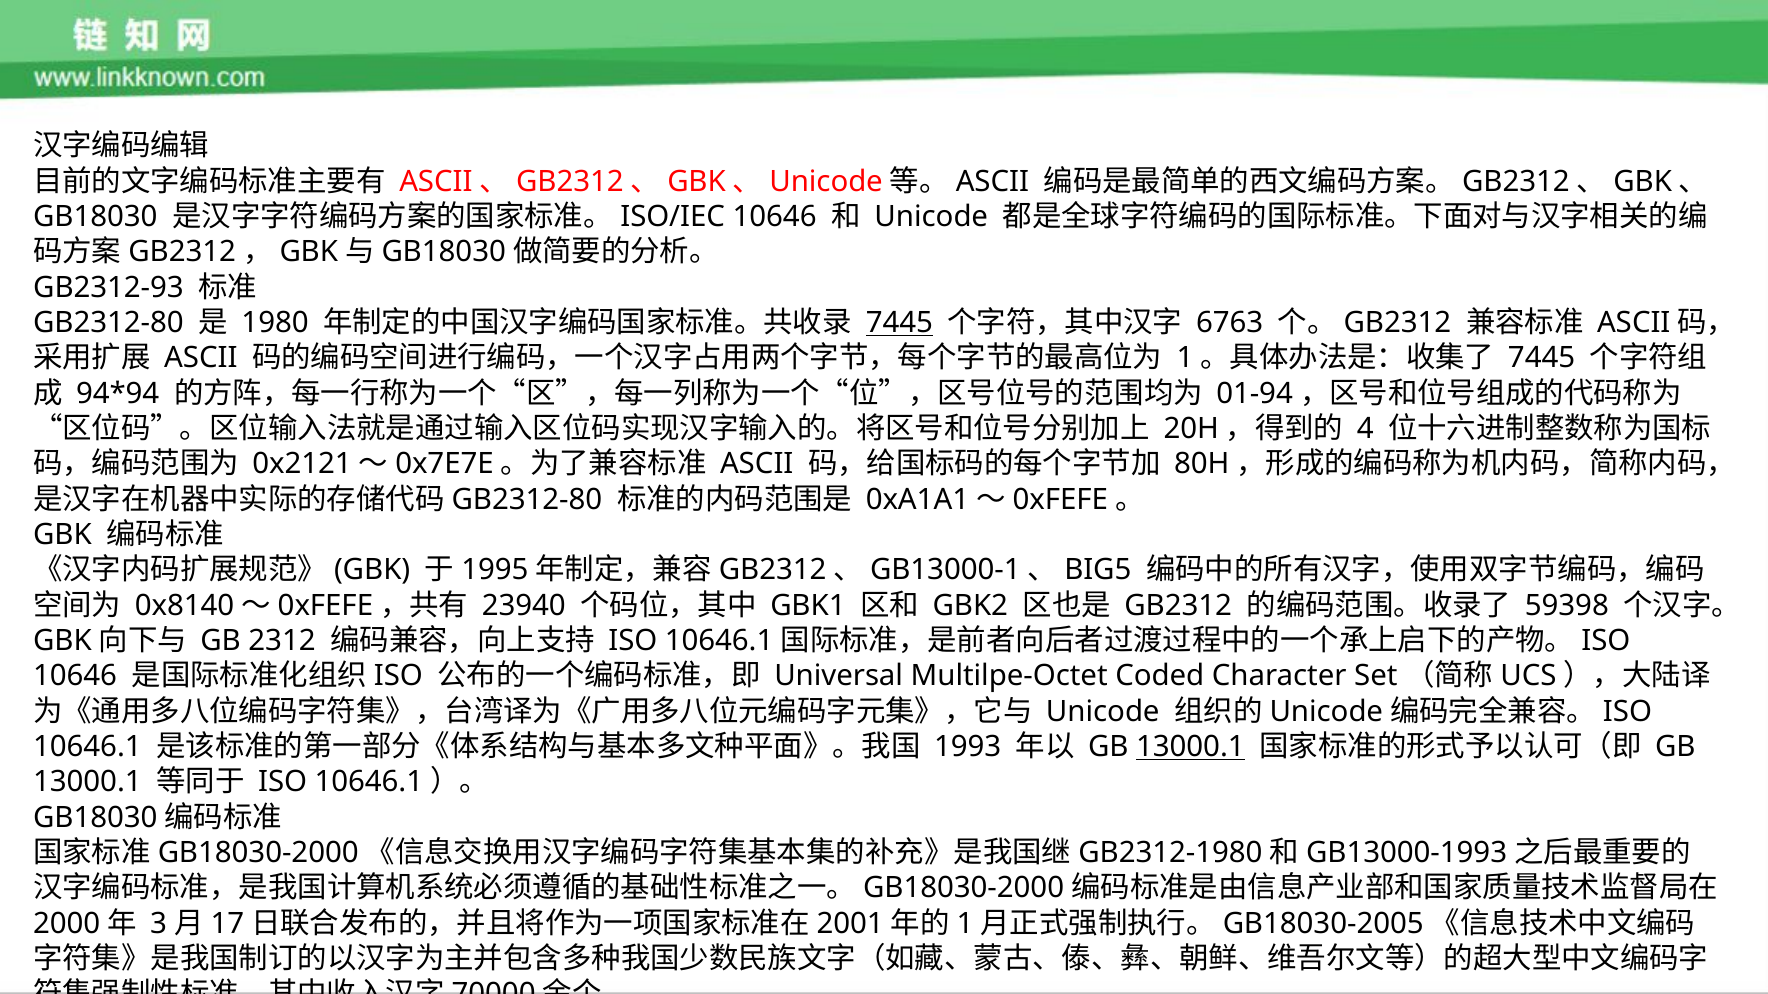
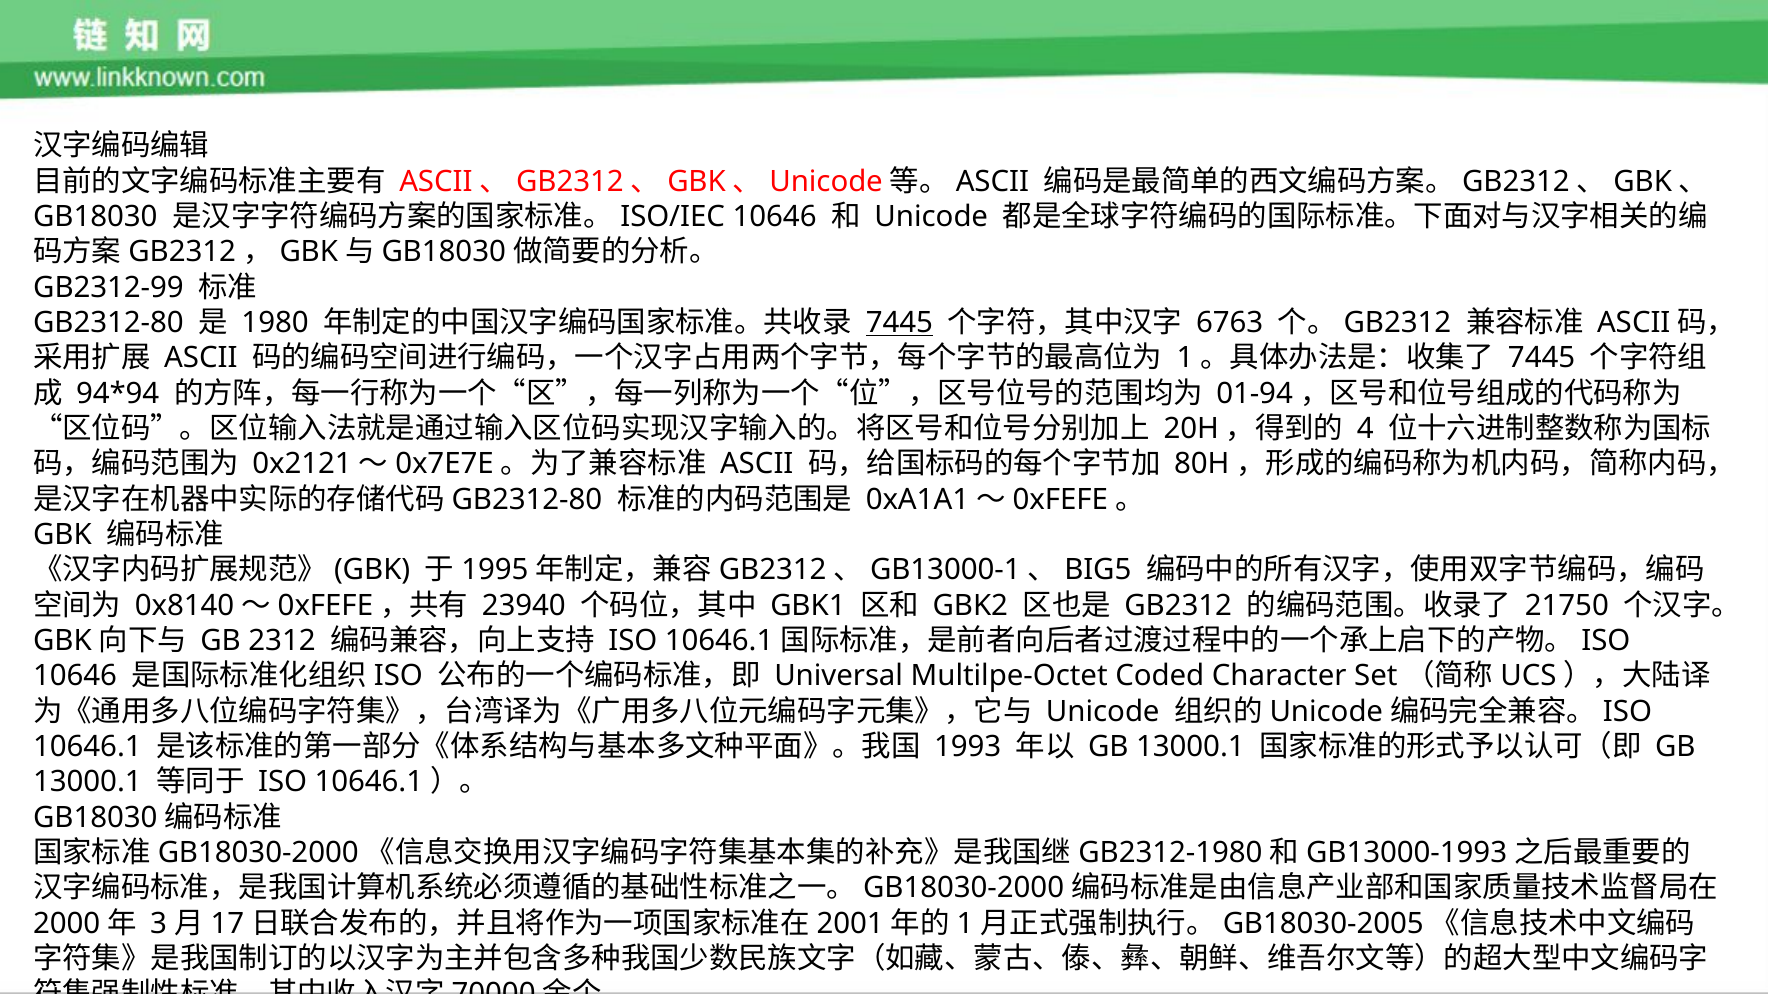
GB2312-93: GB2312-93 -> GB2312-99 (108, 288)
59398: 59398 -> 21750 (1567, 606)
13000.1 underline: present -> none (1190, 747)
